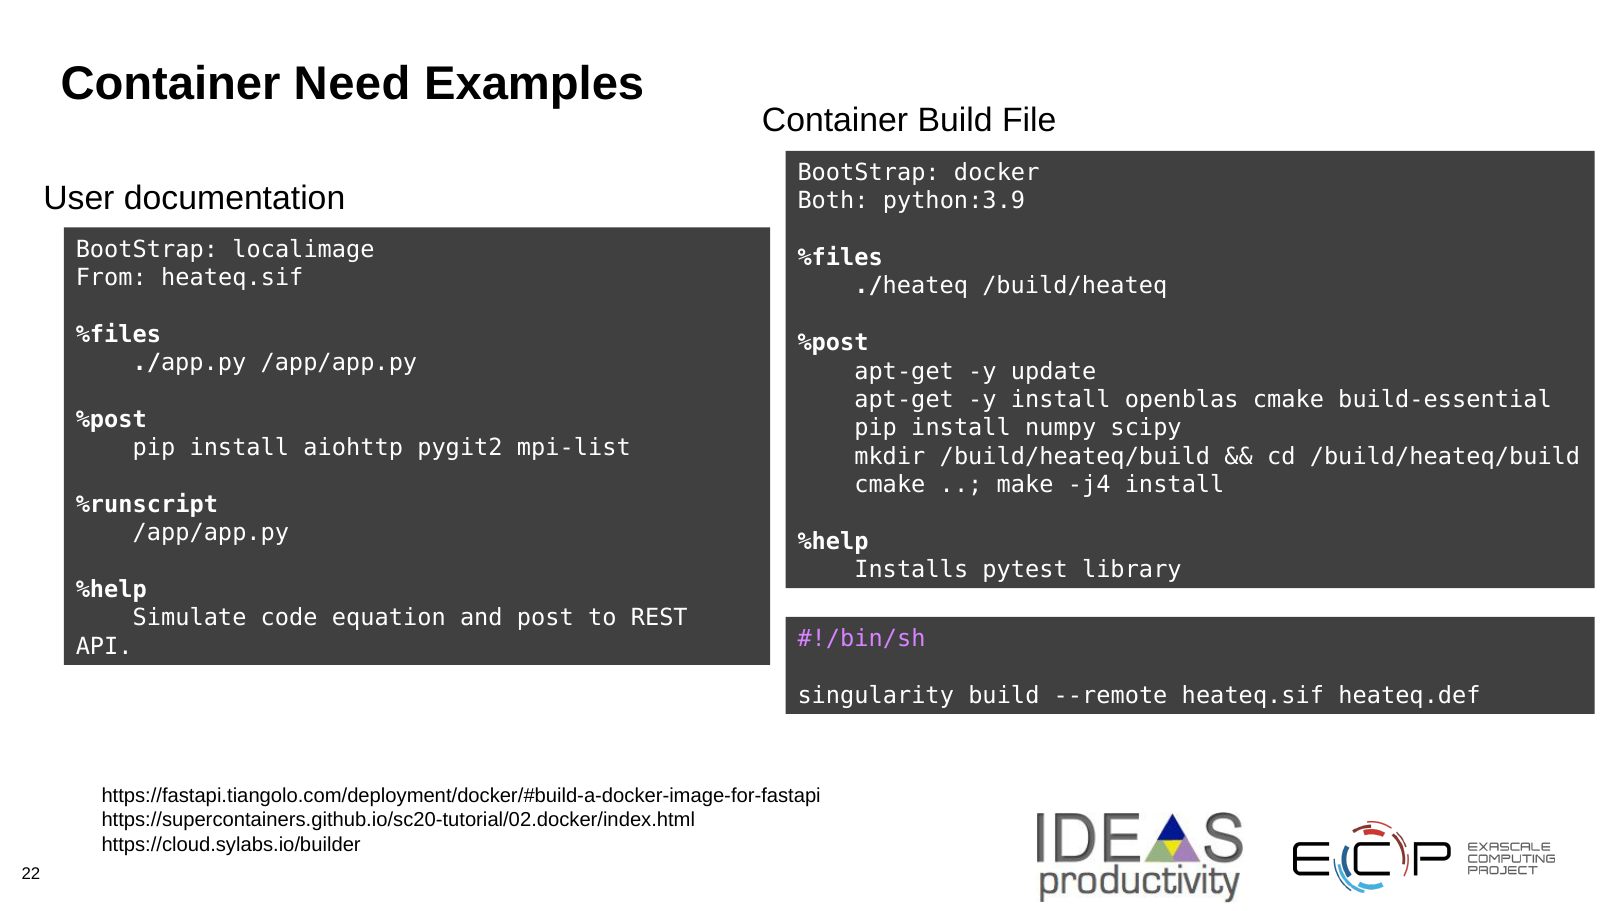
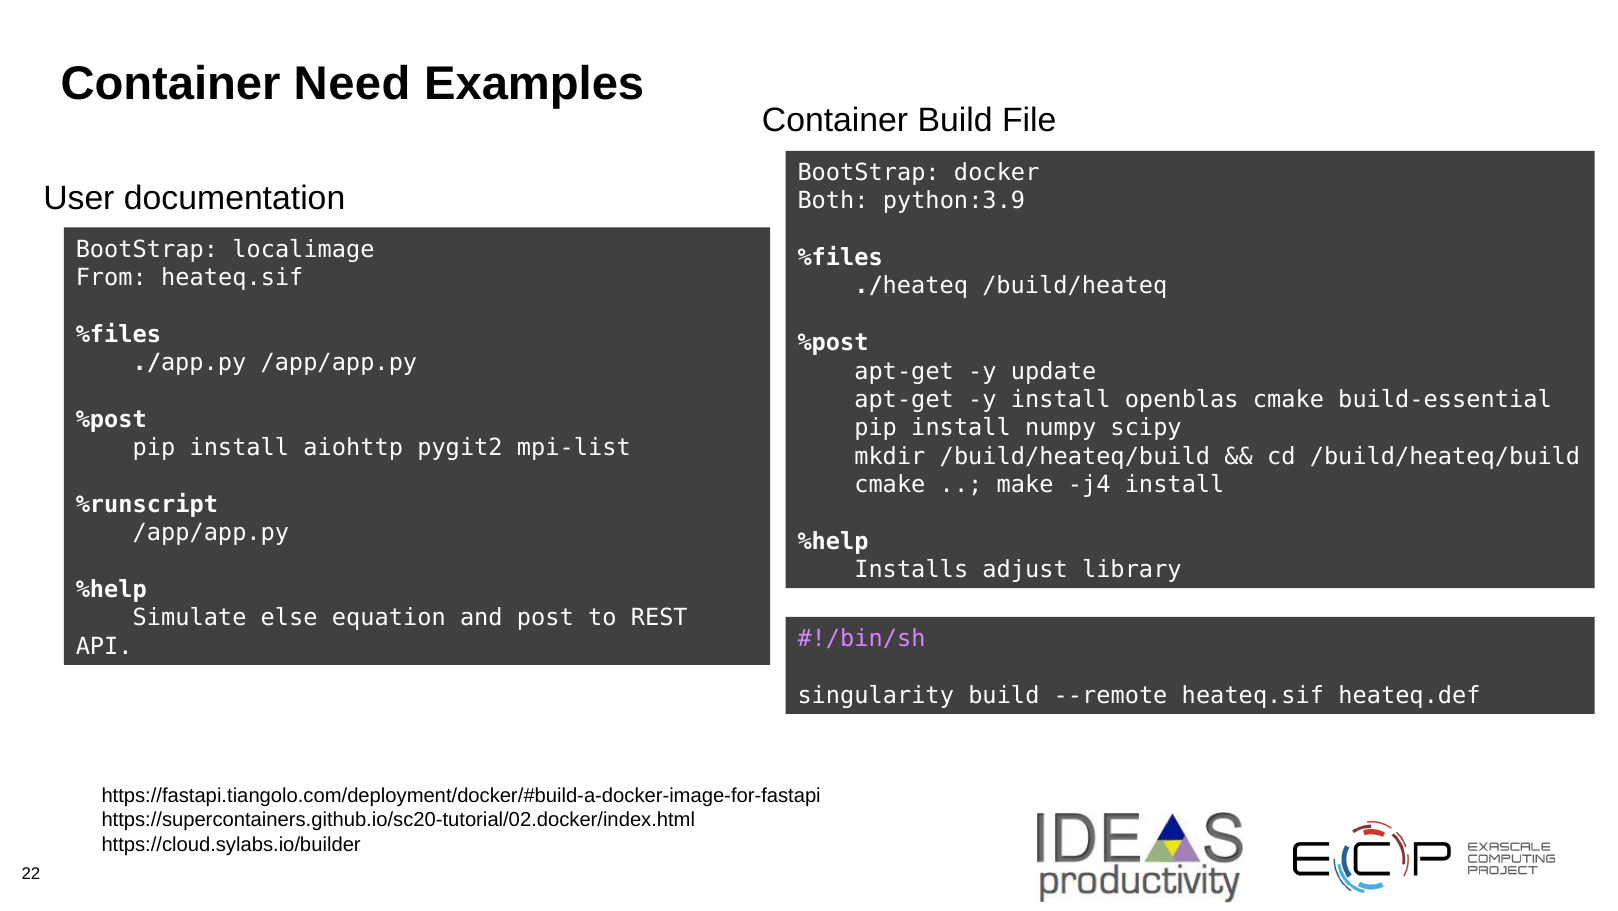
pytest: pytest -> adjust (1025, 569)
code: code -> else (289, 618)
